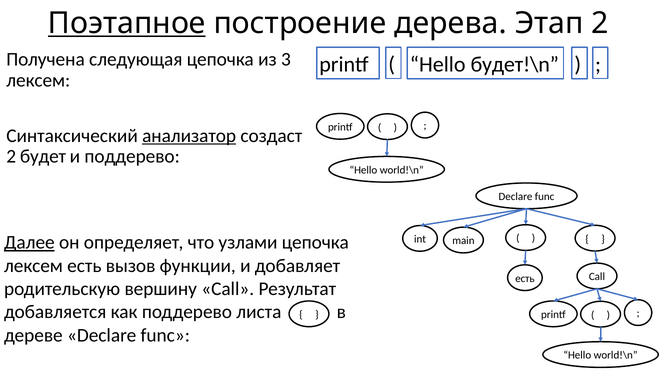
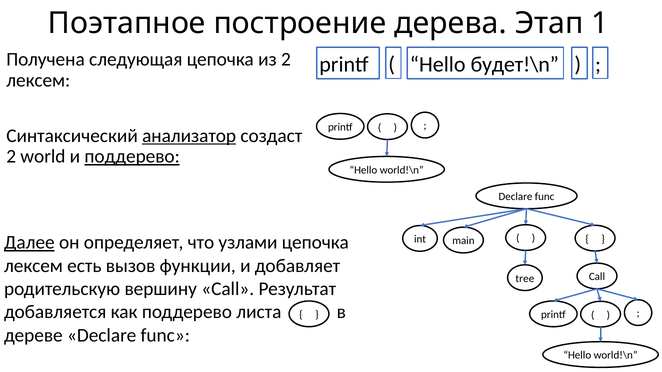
Поэтапное underline: present -> none (127, 23)
Этап 2: 2 -> 1 (600, 23)
из 3: 3 -> 2 (286, 60)
будет: будет -> world (43, 157)
поддерево underline: none -> present (132, 157)
есть: есть -> tree (525, 279)
